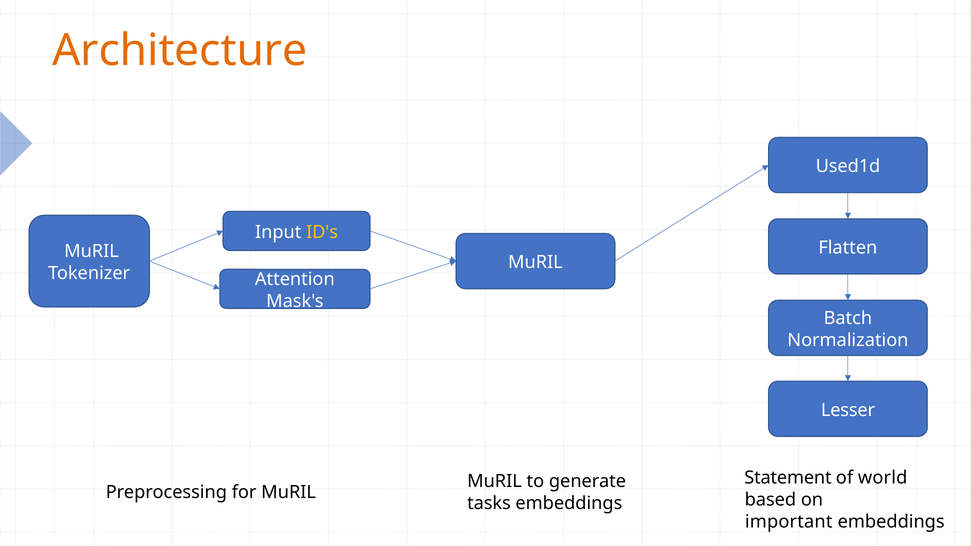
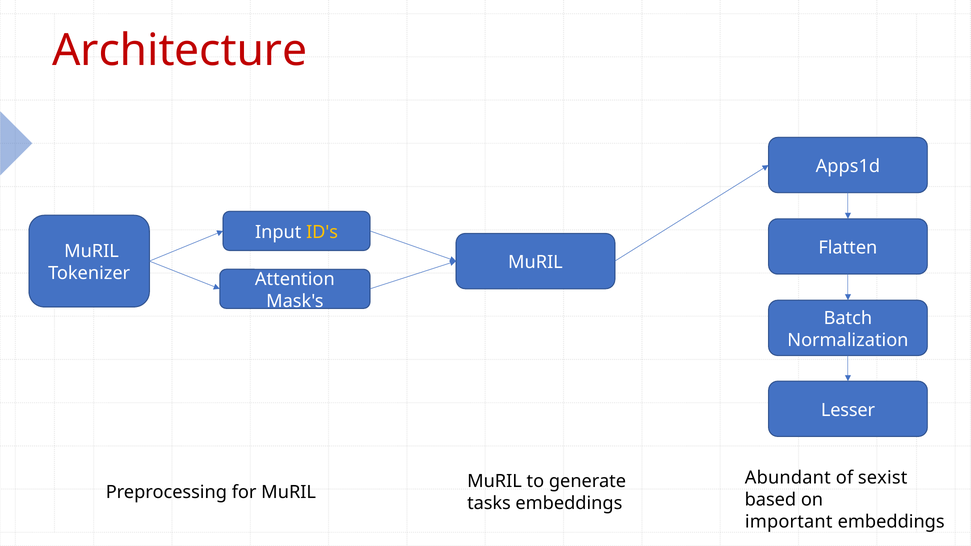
Architecture colour: orange -> red (180, 50)
Used1d: Used1d -> Apps1d (848, 166)
Statement: Statement -> Abundant (788, 478)
world: world -> sexist (883, 478)
